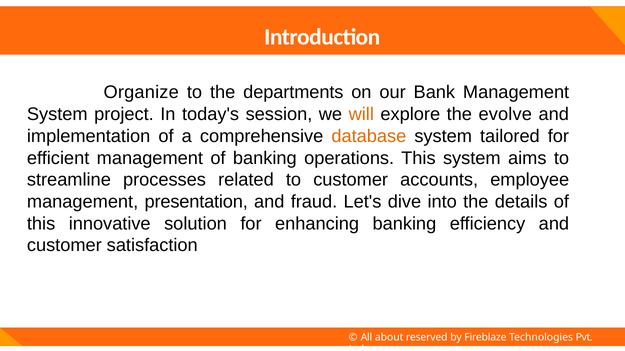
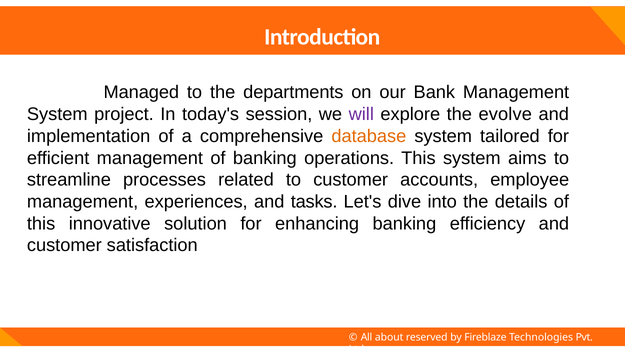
Organize: Organize -> Managed (141, 93)
will colour: orange -> purple (361, 115)
presentation: presentation -> experiences (196, 202)
fraud: fraud -> tasks (314, 202)
